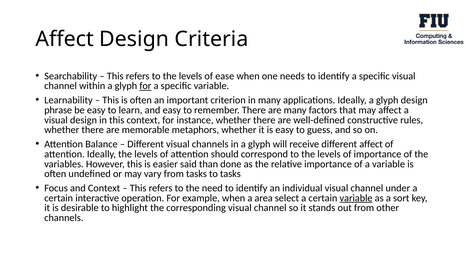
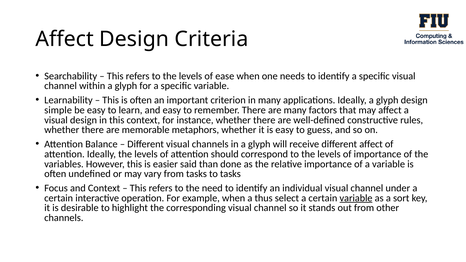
for underline: present -> none (145, 86)
phrase: phrase -> simple (58, 110)
area: area -> thus (264, 198)
